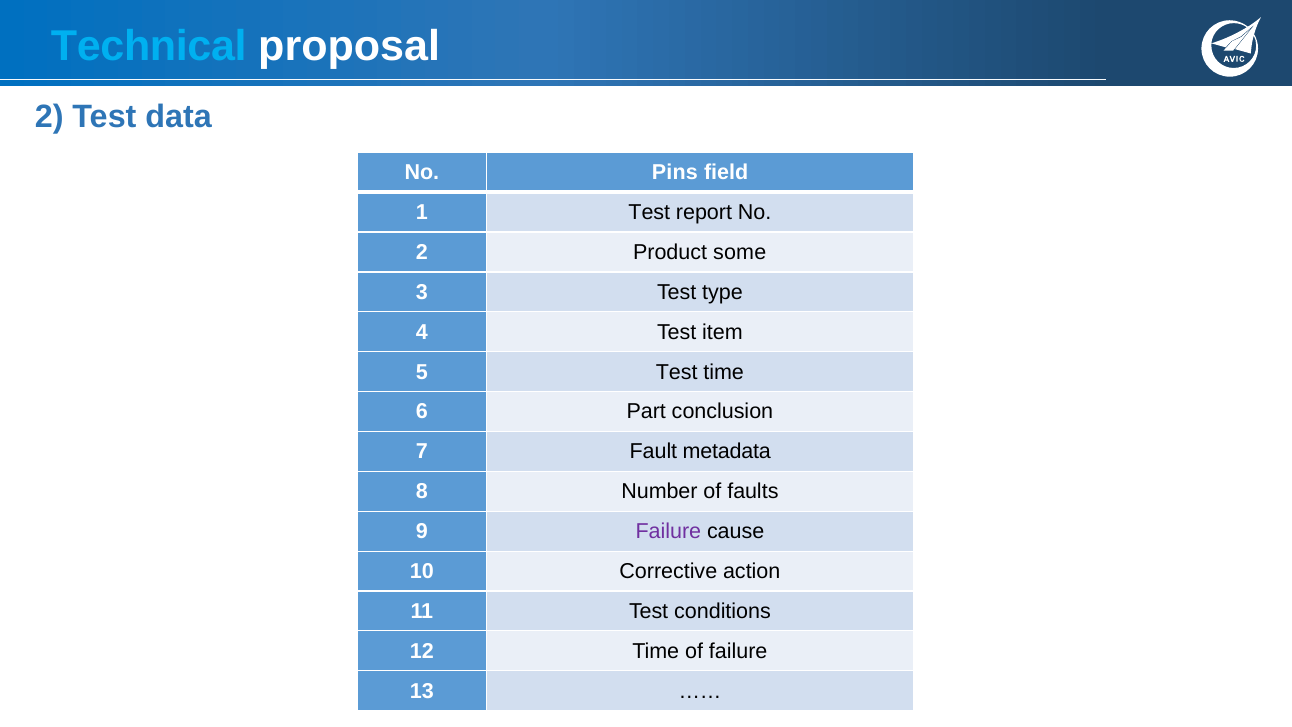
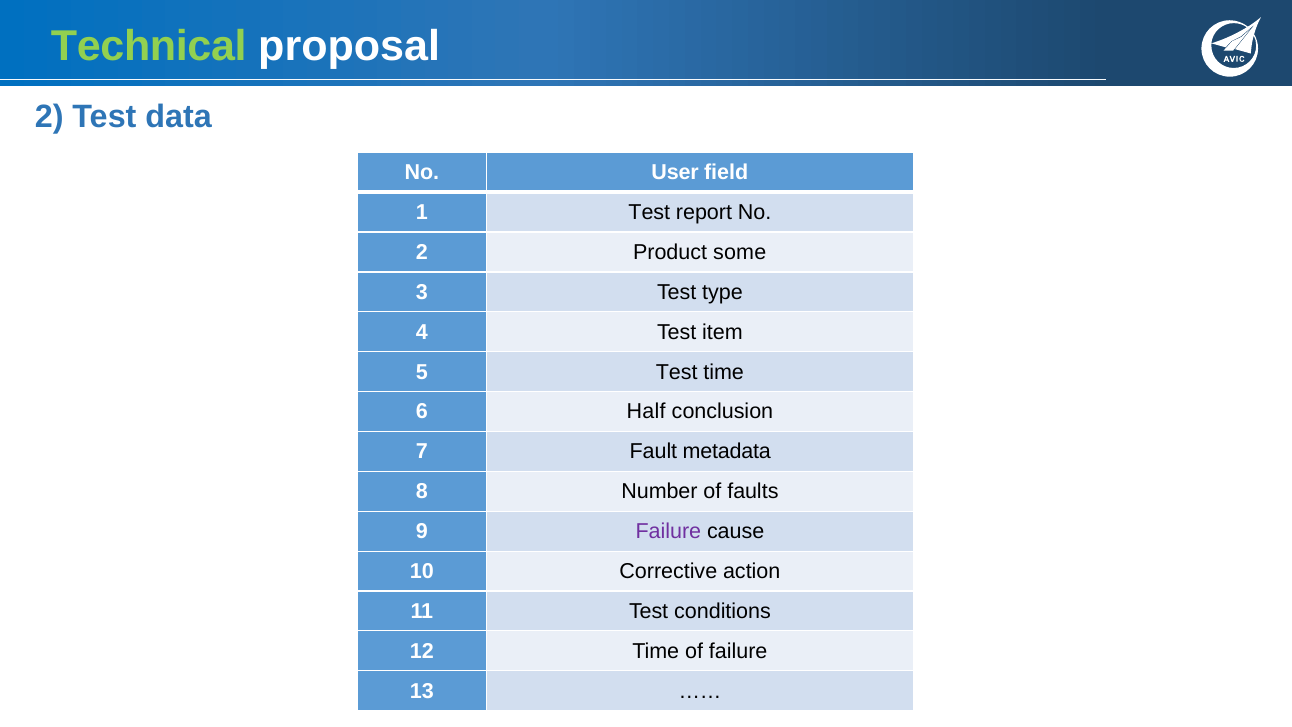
Technical colour: light blue -> light green (149, 46)
Pins: Pins -> User (675, 173)
Part: Part -> Half (646, 412)
